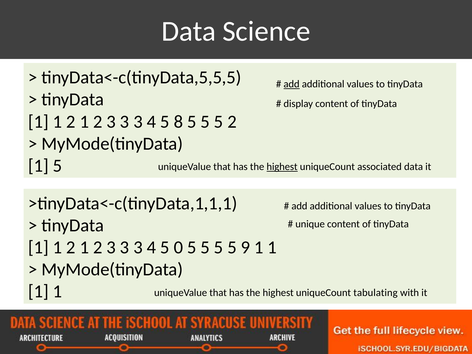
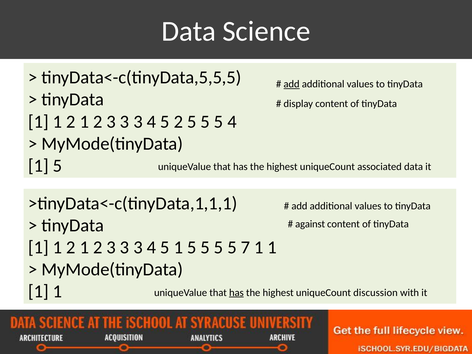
5 8: 8 -> 2 (178, 122)
5 2: 2 -> 4 (232, 122)
highest underline: present -> none (282, 167)
unique: unique -> against (310, 224)
5 0: 0 -> 1 (178, 247)
9: 9 -> 7 (245, 247)
has underline: none -> present (236, 293)
tabulating: tabulating -> discussion (376, 293)
